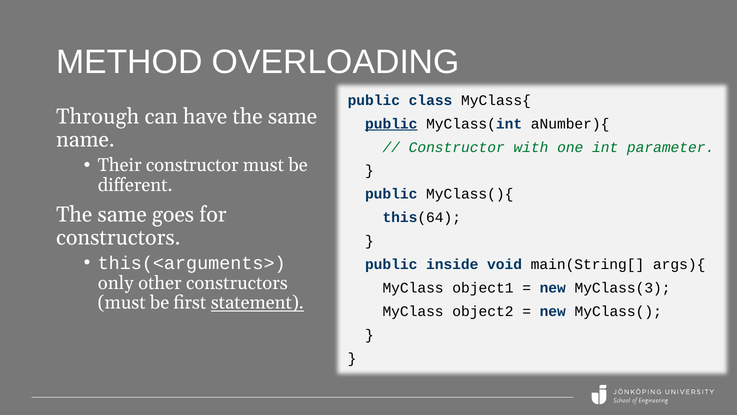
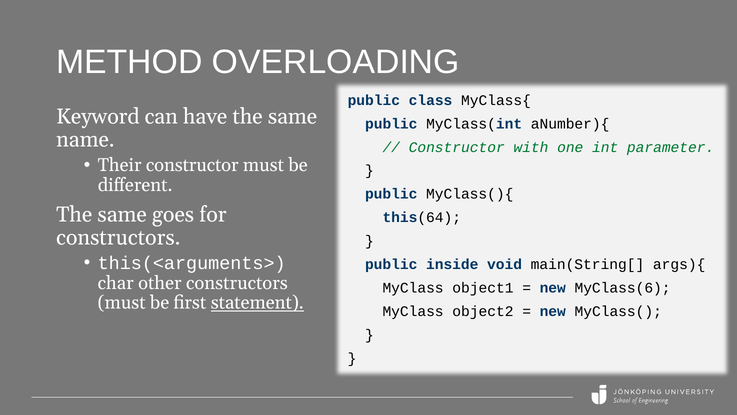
Through: Through -> Keyword (98, 116)
public underline: present -> none (391, 124)
only: only -> char (116, 283)
MyClass(3: MyClass(3 -> MyClass(6 (623, 288)
